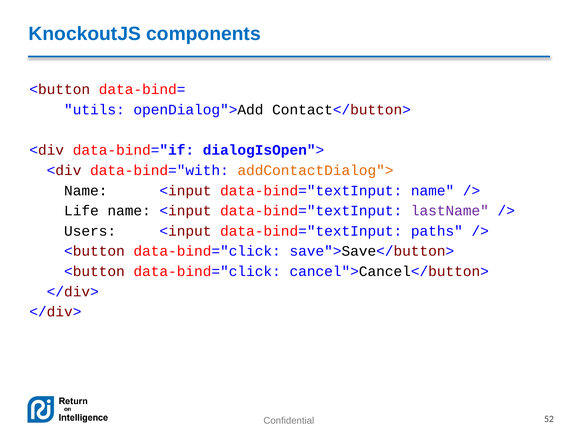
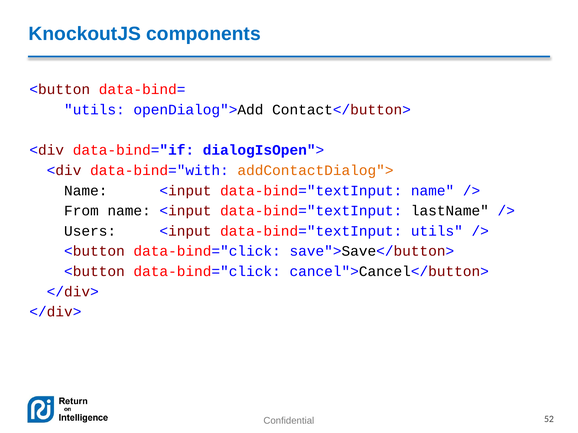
Life: Life -> From (81, 211)
lastName colour: purple -> black (450, 211)
data-bind="textInput paths: paths -> utils (437, 231)
